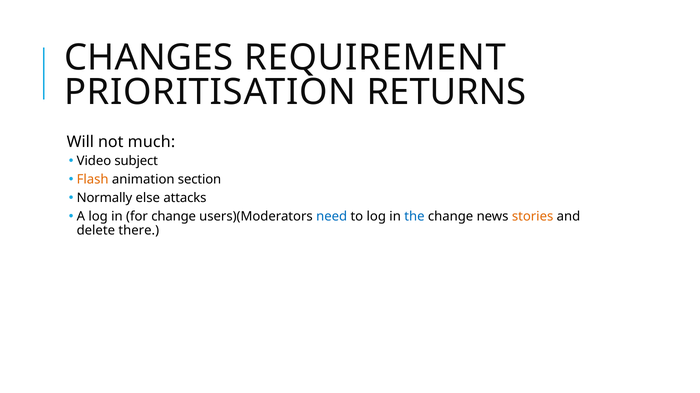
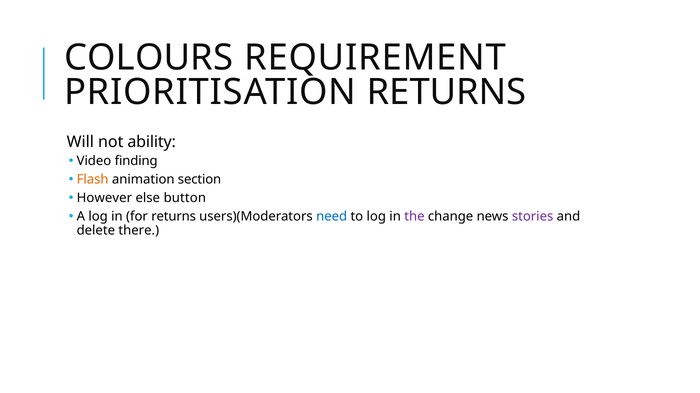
CHANGES: CHANGES -> COLOURS (149, 58)
much: much -> ability (152, 142)
subject: subject -> finding (136, 161)
Normally: Normally -> However (104, 198)
attacks: attacks -> button (185, 198)
for change: change -> returns (174, 217)
the colour: blue -> purple (414, 217)
stories colour: orange -> purple (533, 217)
